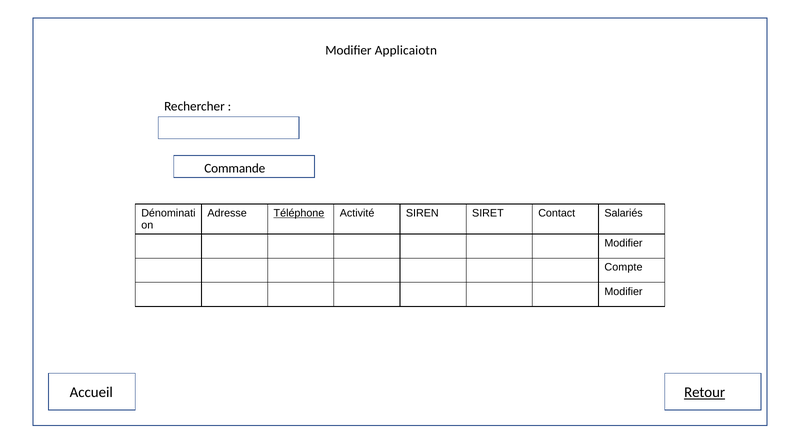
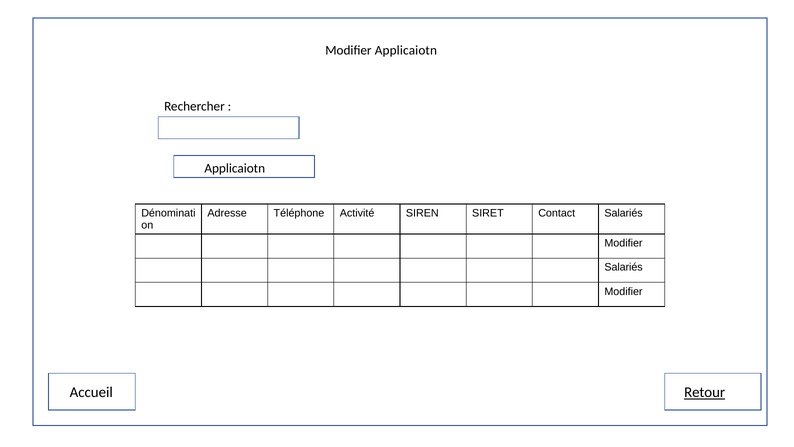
Commande: Commande -> Applicaiotn (235, 168)
Téléphone underline: present -> none (299, 213)
Compte: Compte -> Salariés (624, 267)
